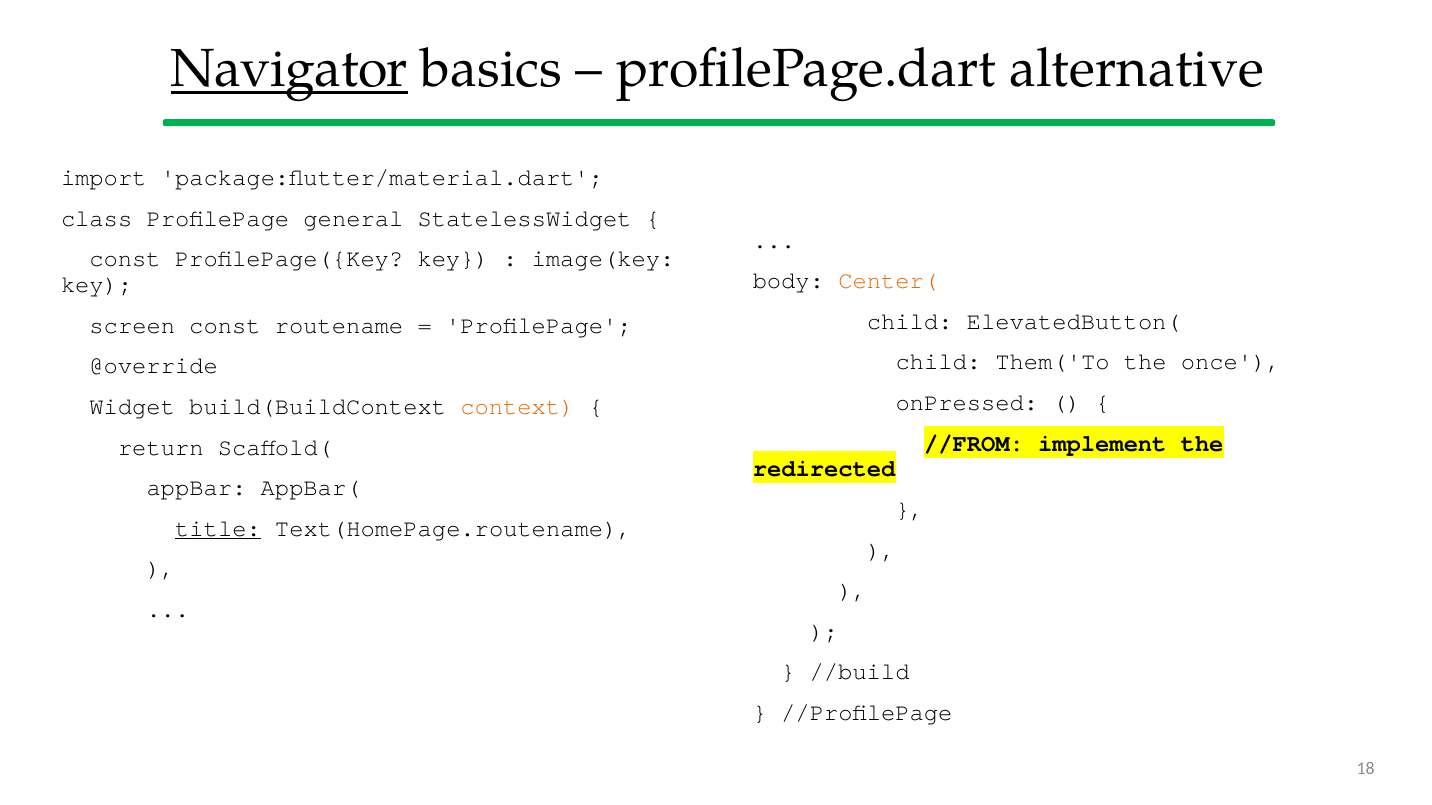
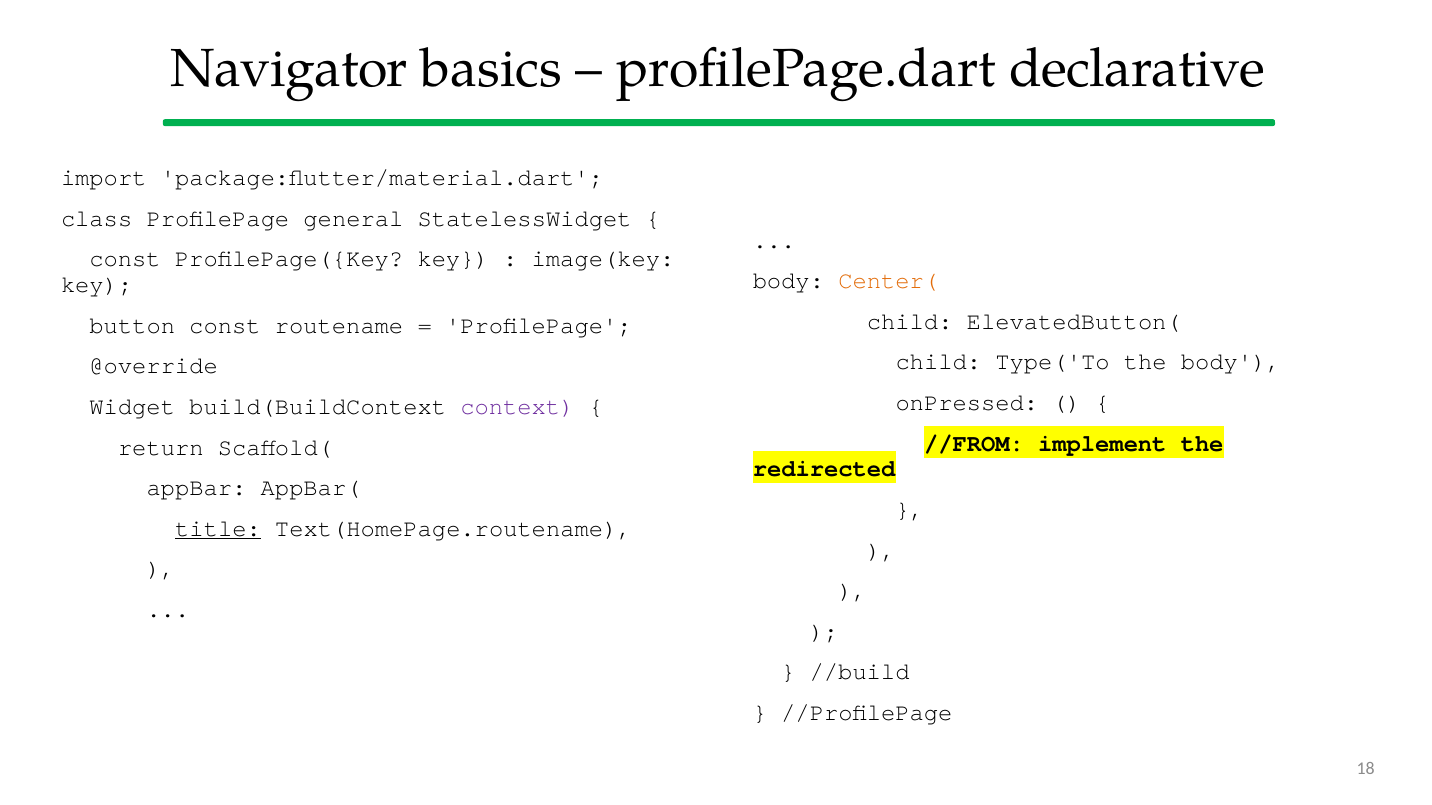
Navigator underline: present -> none (289, 69)
alternative: alternative -> declarative (1137, 69)
screen: screen -> button (132, 326)
Them('To: Them('To -> Type('To (1053, 362)
the once: once -> body (1231, 362)
context colour: orange -> purple (517, 407)
